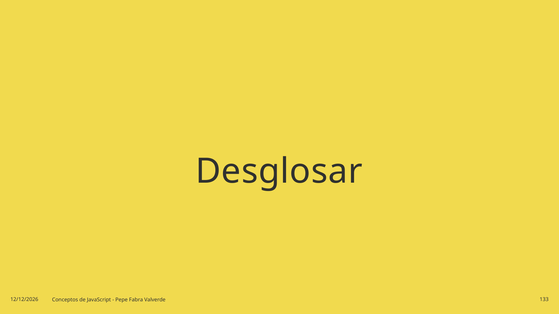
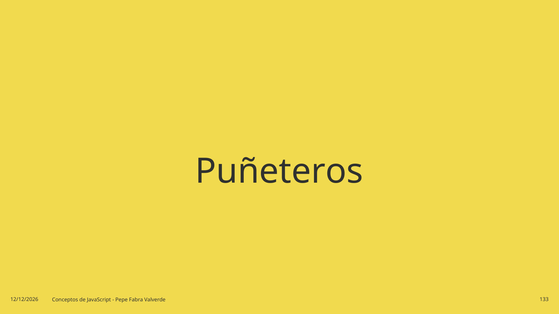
Desglosar: Desglosar -> Puñeteros (279, 172)
